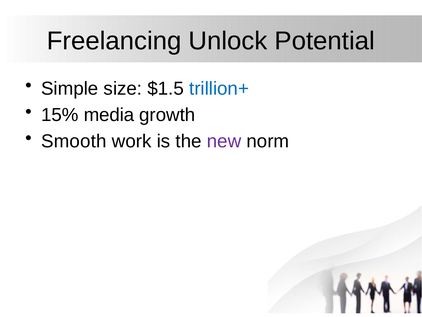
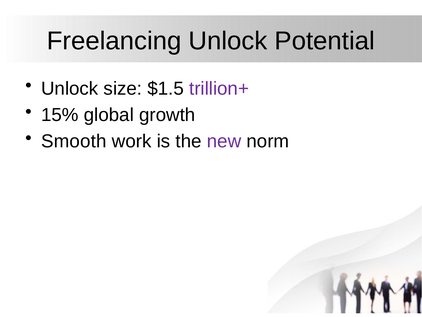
Simple: Simple -> Unlock (70, 88)
trillion+ colour: blue -> purple (219, 88)
media: media -> global (109, 115)
